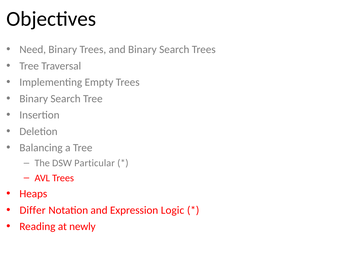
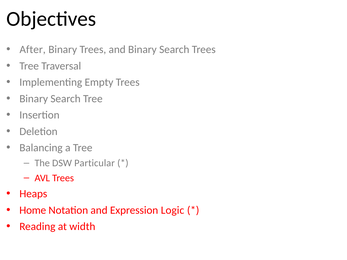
Need: Need -> After (33, 50)
Differ: Differ -> Home (33, 210)
newly: newly -> width (82, 227)
